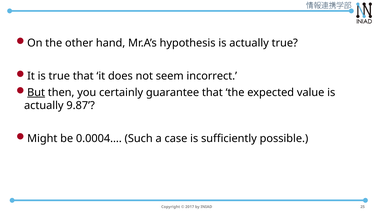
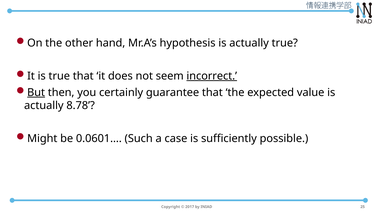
incorrect underline: none -> present (212, 76)
9.87: 9.87 -> 8.78 (81, 106)
0.0004…: 0.0004… -> 0.0601… (99, 138)
